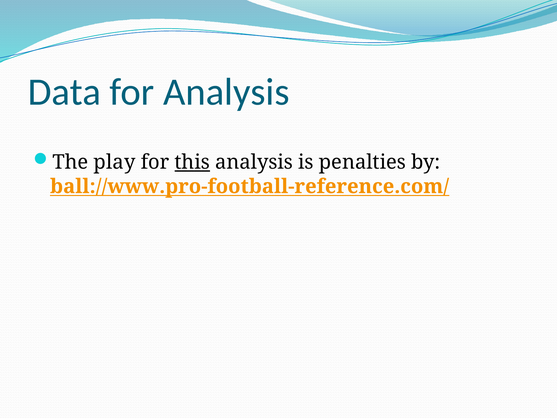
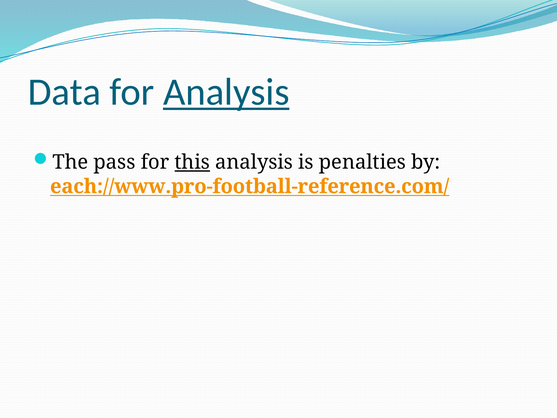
Analysis underline: none -> present (226, 92)
play: play -> pass (115, 162)
ball://www.pro-football-reference.com/: ball://www.pro-football-reference.com/ -> each://www.pro-football-reference.com/ (250, 186)
